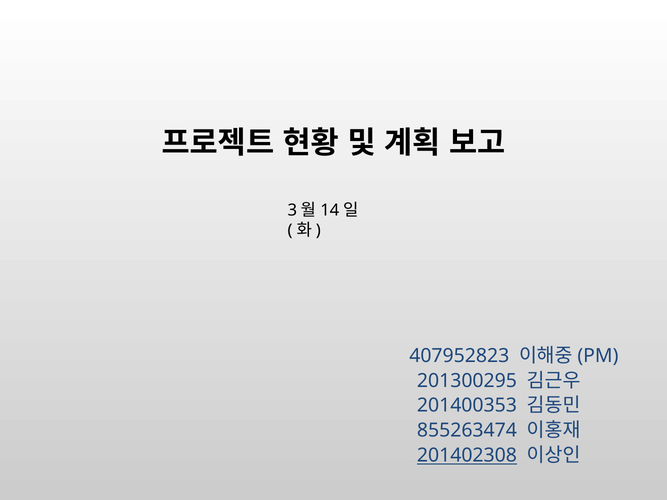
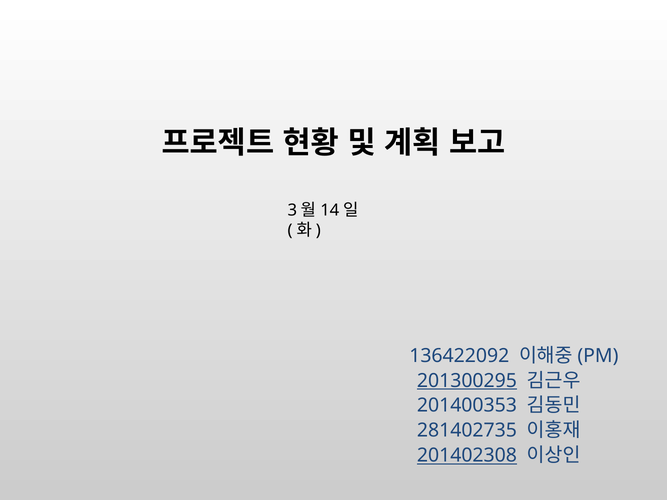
407952823: 407952823 -> 136422092 (459, 356)
201300295 underline: none -> present (467, 381)
855263474: 855263474 -> 281402735 (467, 431)
